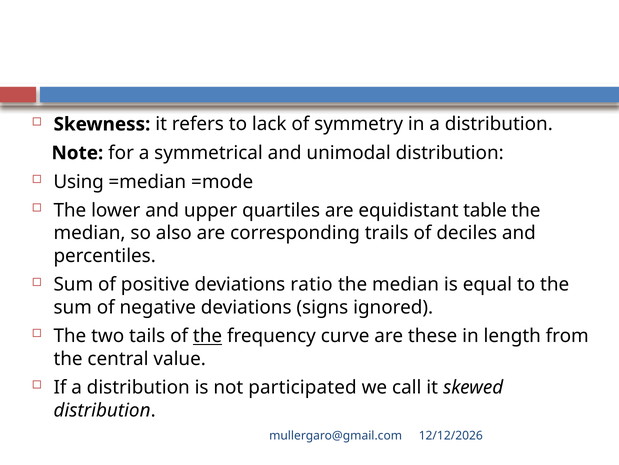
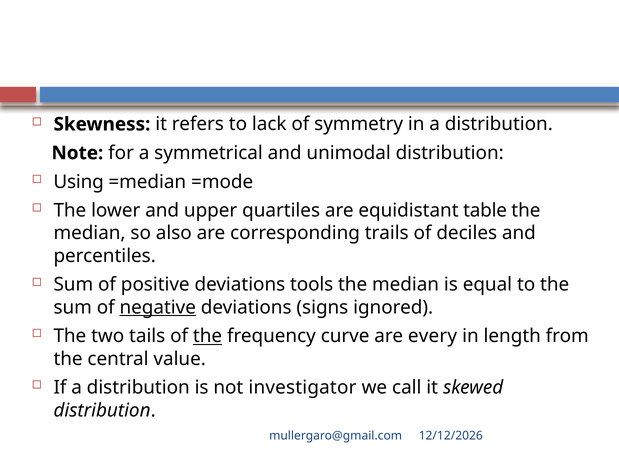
ratio: ratio -> tools (312, 284)
negative underline: none -> present (158, 307)
these: these -> every (432, 336)
participated: participated -> investigator (302, 387)
